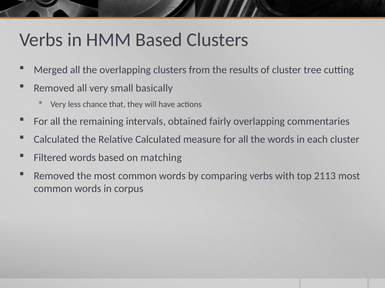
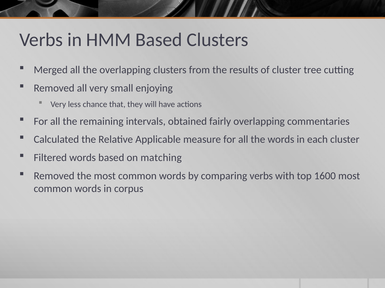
basically: basically -> enjoying (154, 88)
Relative Calculated: Calculated -> Applicable (158, 140)
2113: 2113 -> 1600 (325, 176)
